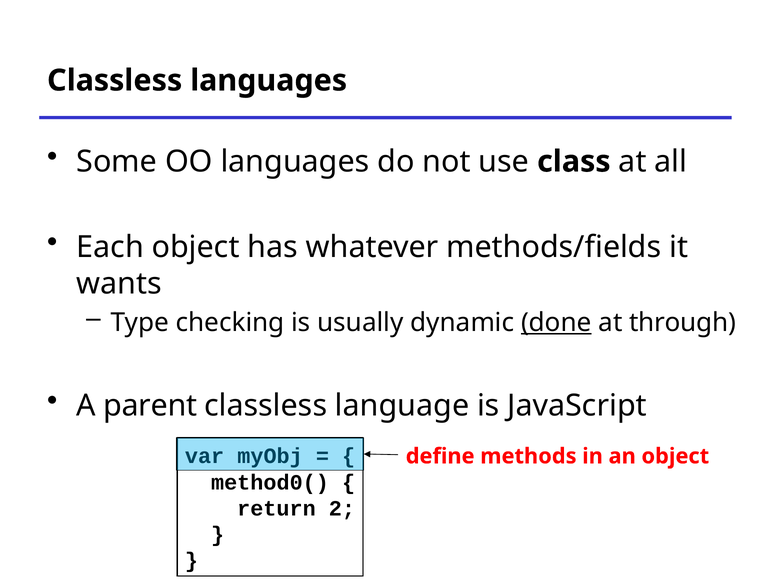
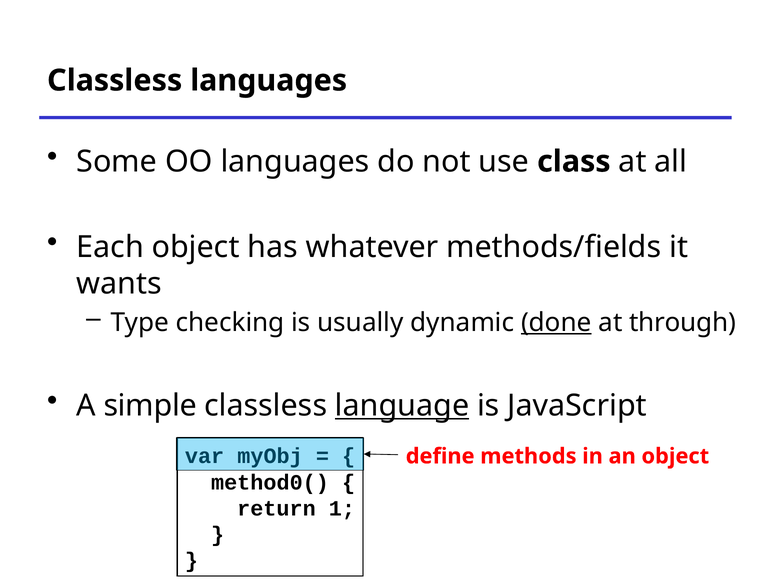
parent: parent -> simple (150, 406)
language underline: none -> present (402, 406)
2: 2 -> 1 (342, 508)
